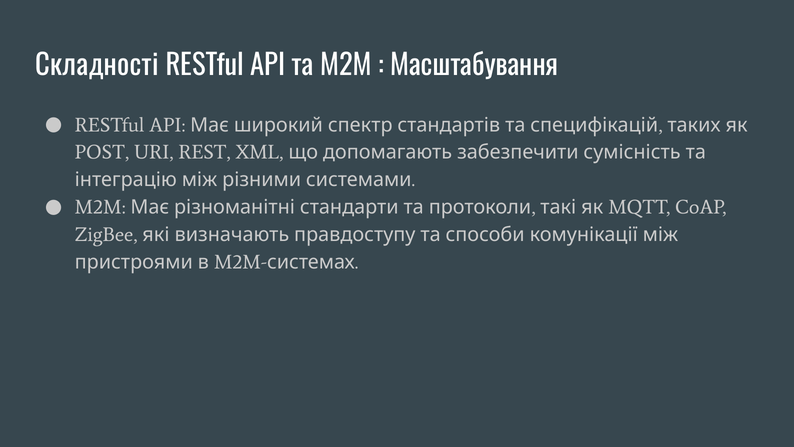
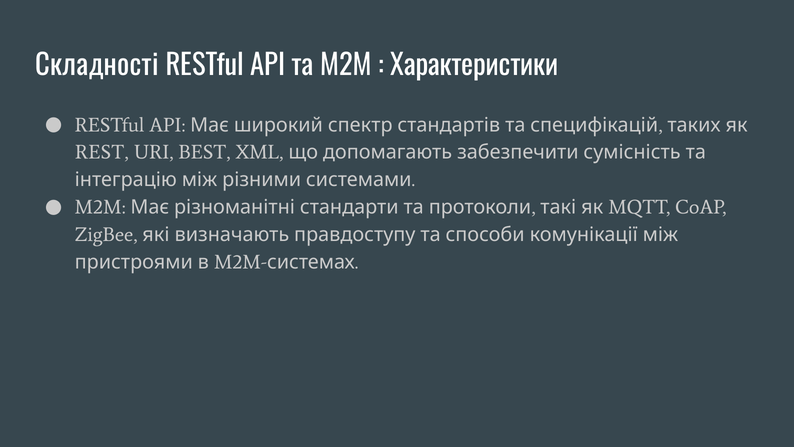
Масштабування: Масштабування -> Характеристики (474, 66)
POST: POST -> REST (102, 152)
REST: REST -> BEST (204, 152)
